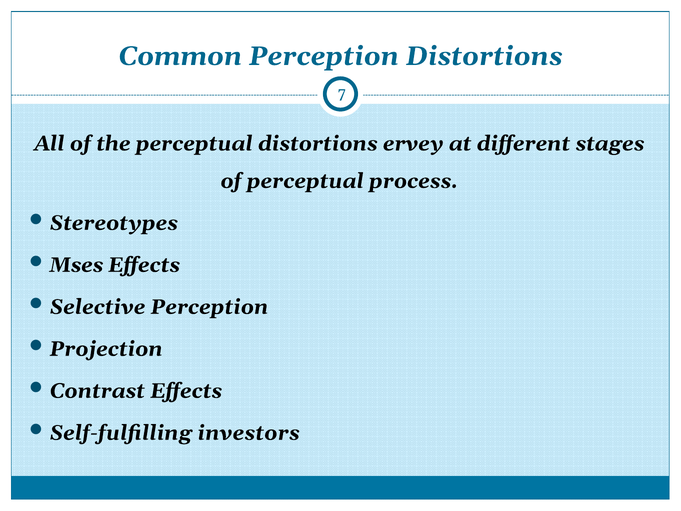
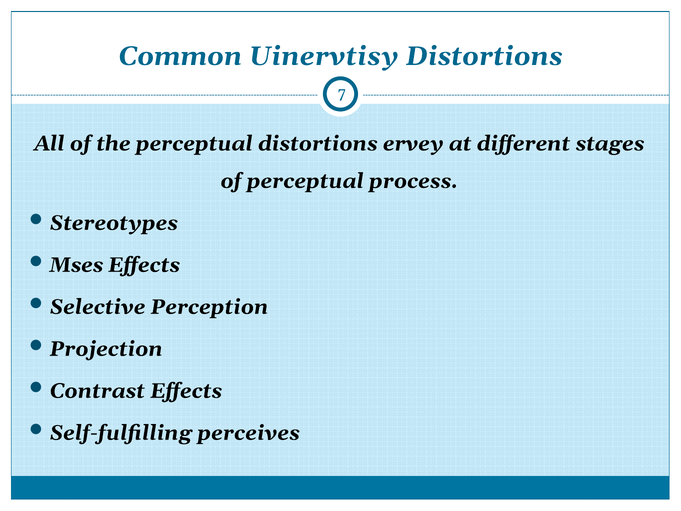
Common Perception: Perception -> Uinervtisy (324, 56)
investors: investors -> perceives (249, 433)
